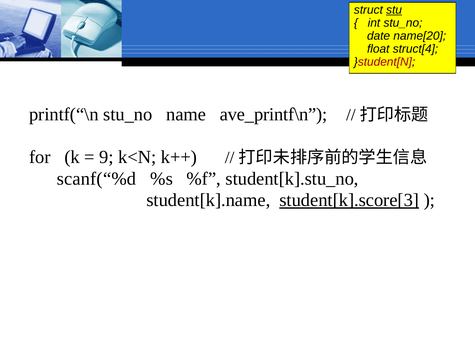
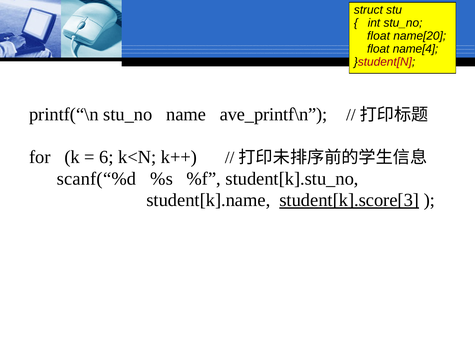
stu underline: present -> none (394, 10)
date: date -> float (379, 36)
struct[4: struct[4 -> name[4 (416, 49)
9: 9 -> 6 (106, 157)
